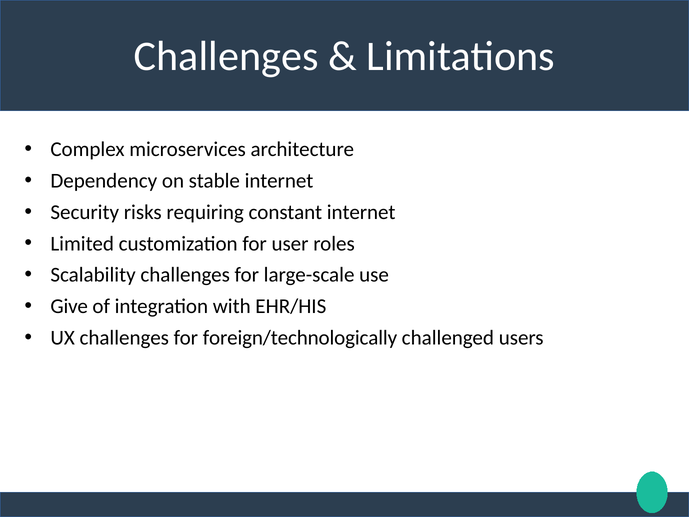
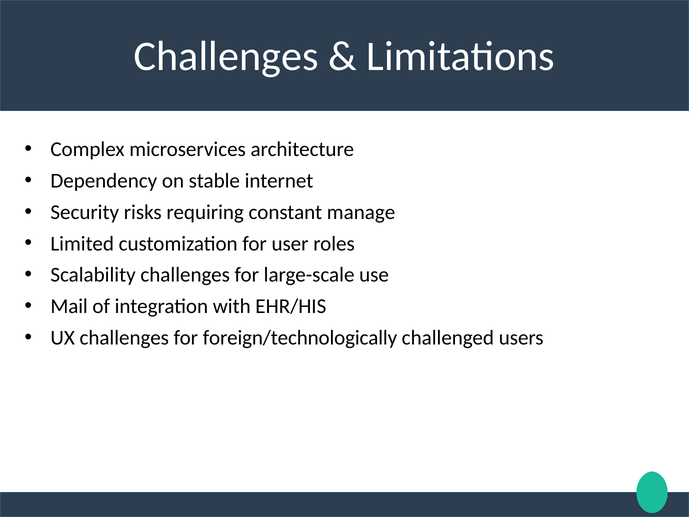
constant internet: internet -> manage (361, 212)
Give: Give -> Mail (69, 306)
